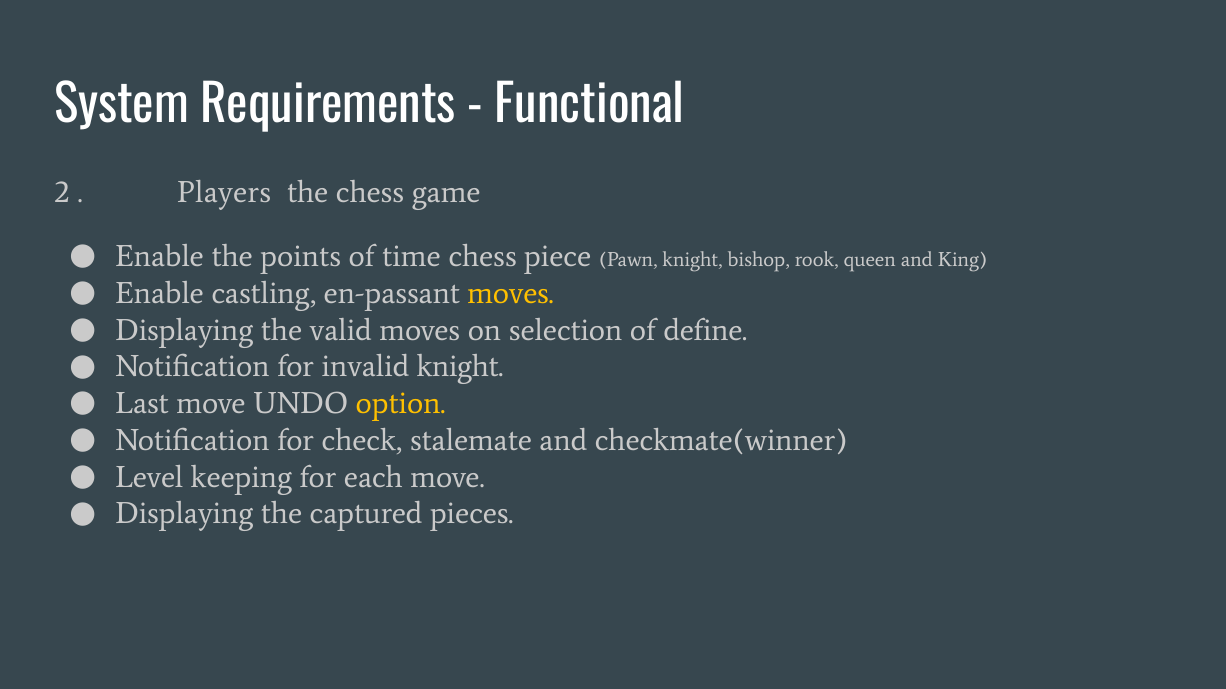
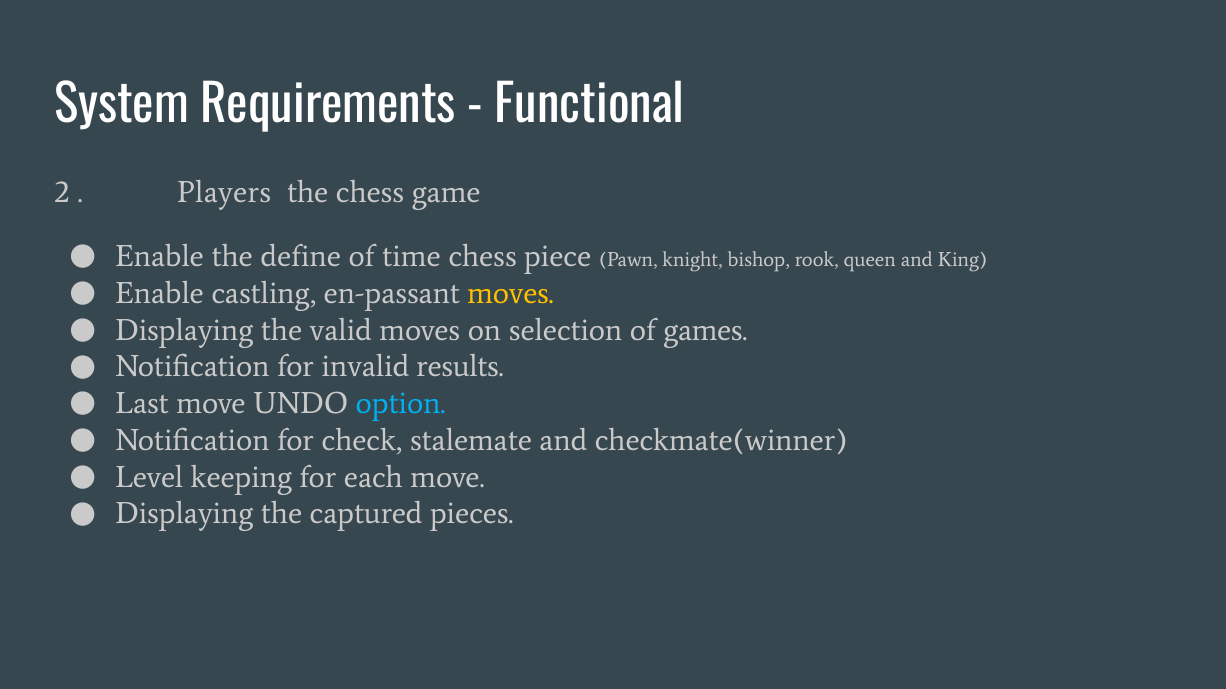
points: points -> define (301, 257)
define: define -> games (705, 330)
invalid knight: knight -> results (460, 367)
option colour: yellow -> light blue (401, 404)
